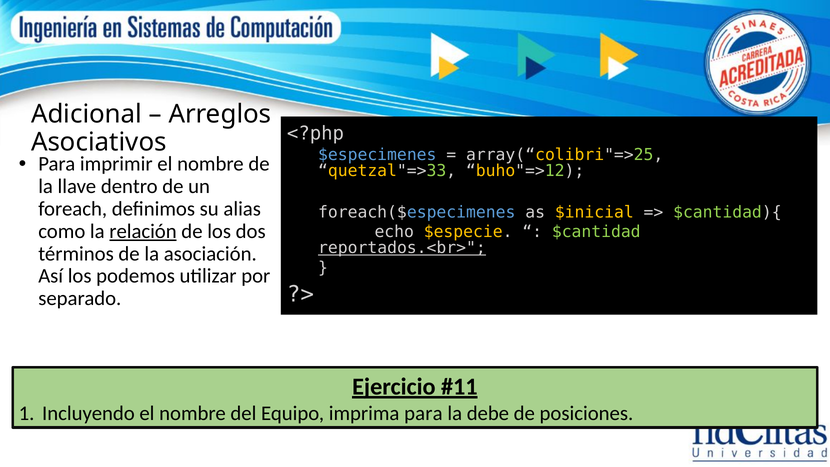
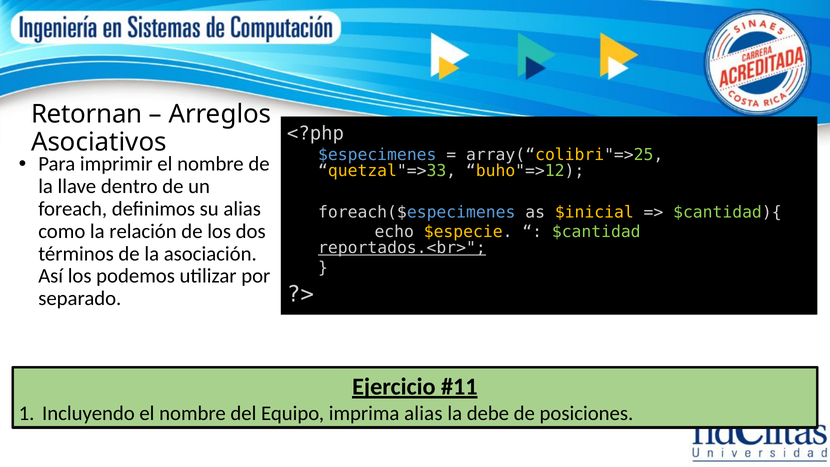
Adicional: Adicional -> Retornan (87, 114)
relación underline: present -> none (143, 231)
imprima para: para -> alias (423, 413)
